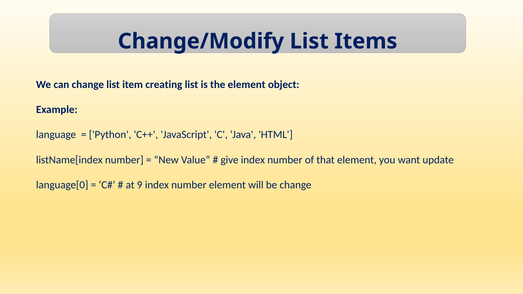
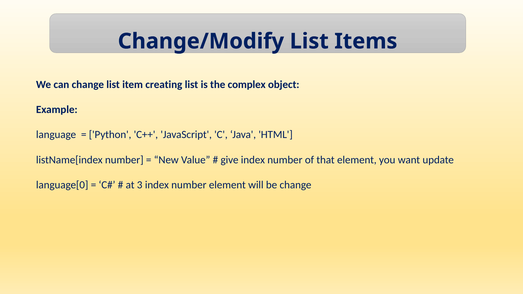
the element: element -> complex (247, 85)
9: 9 -> 3 (140, 185)
